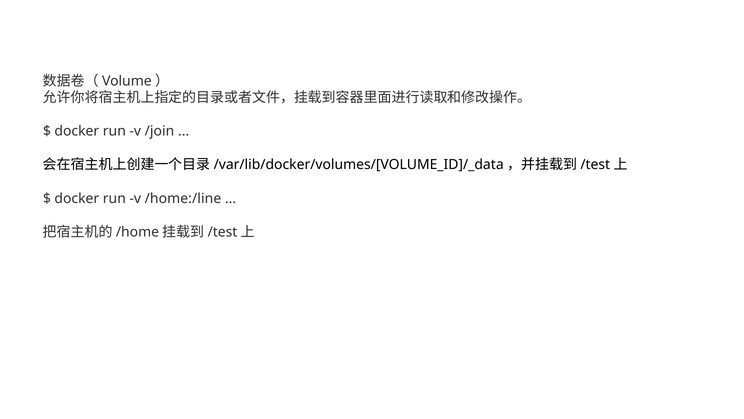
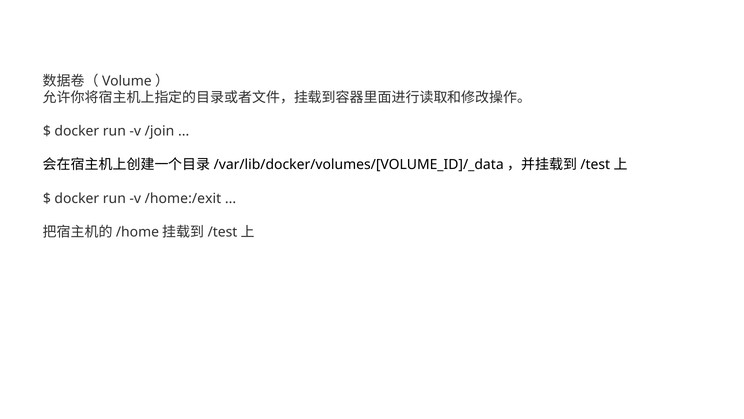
/home:/line: /home:/line -> /home:/exit (183, 198)
